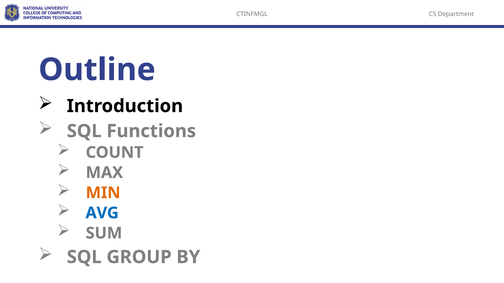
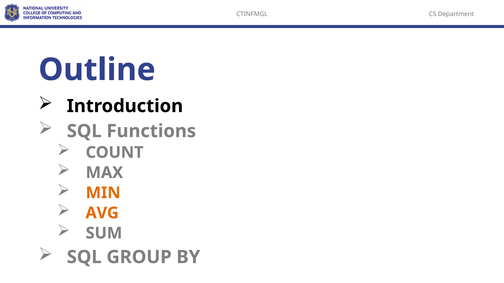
AVG colour: blue -> orange (102, 213)
